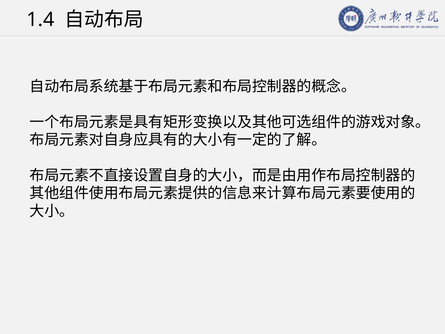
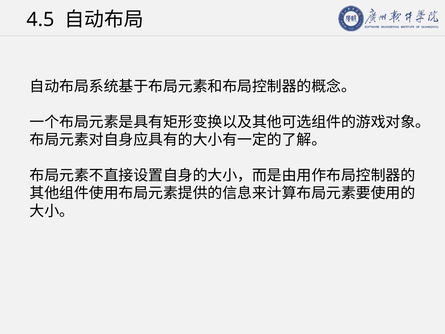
1.4: 1.4 -> 4.5 (41, 20)
